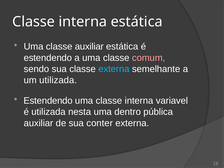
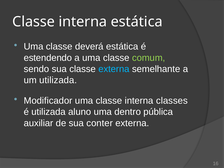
classe auxiliar: auxiliar -> deverá (89, 47)
comum colour: pink -> light green (149, 58)
Estendendo: Estendendo -> Modificador (48, 101)
variavel: variavel -> classes (172, 101)
nesta: nesta -> aluno (80, 112)
